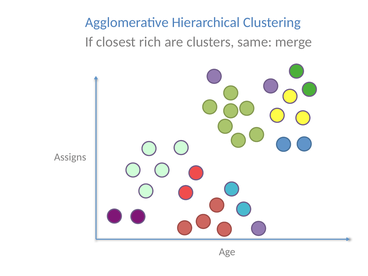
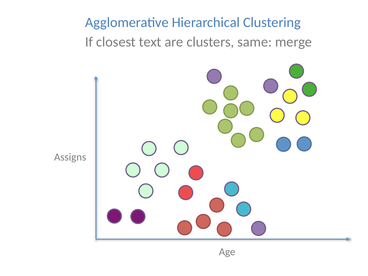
rich: rich -> text (150, 42)
